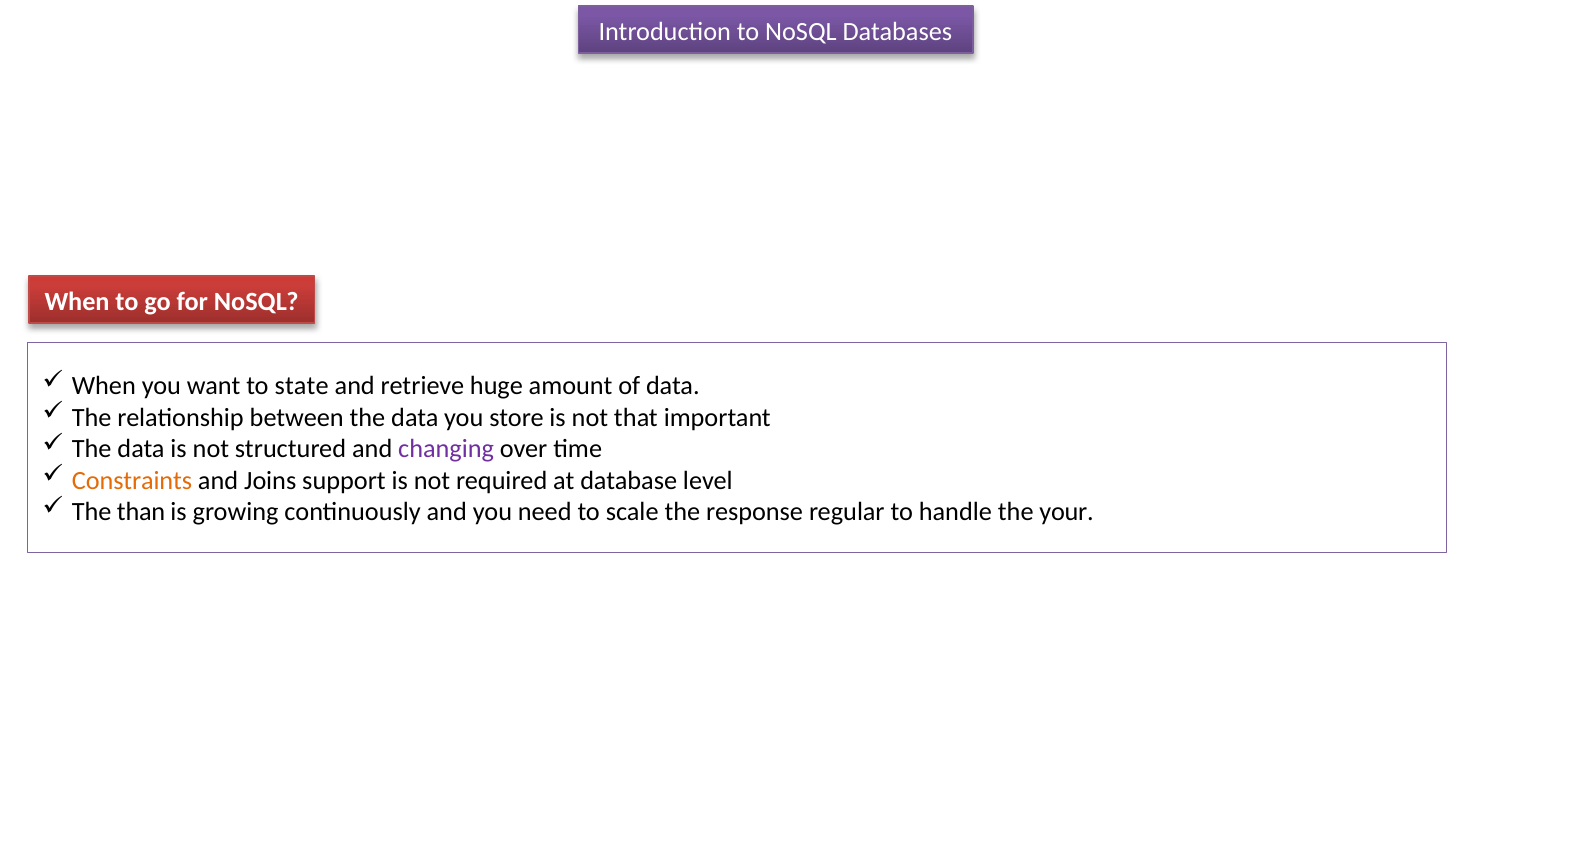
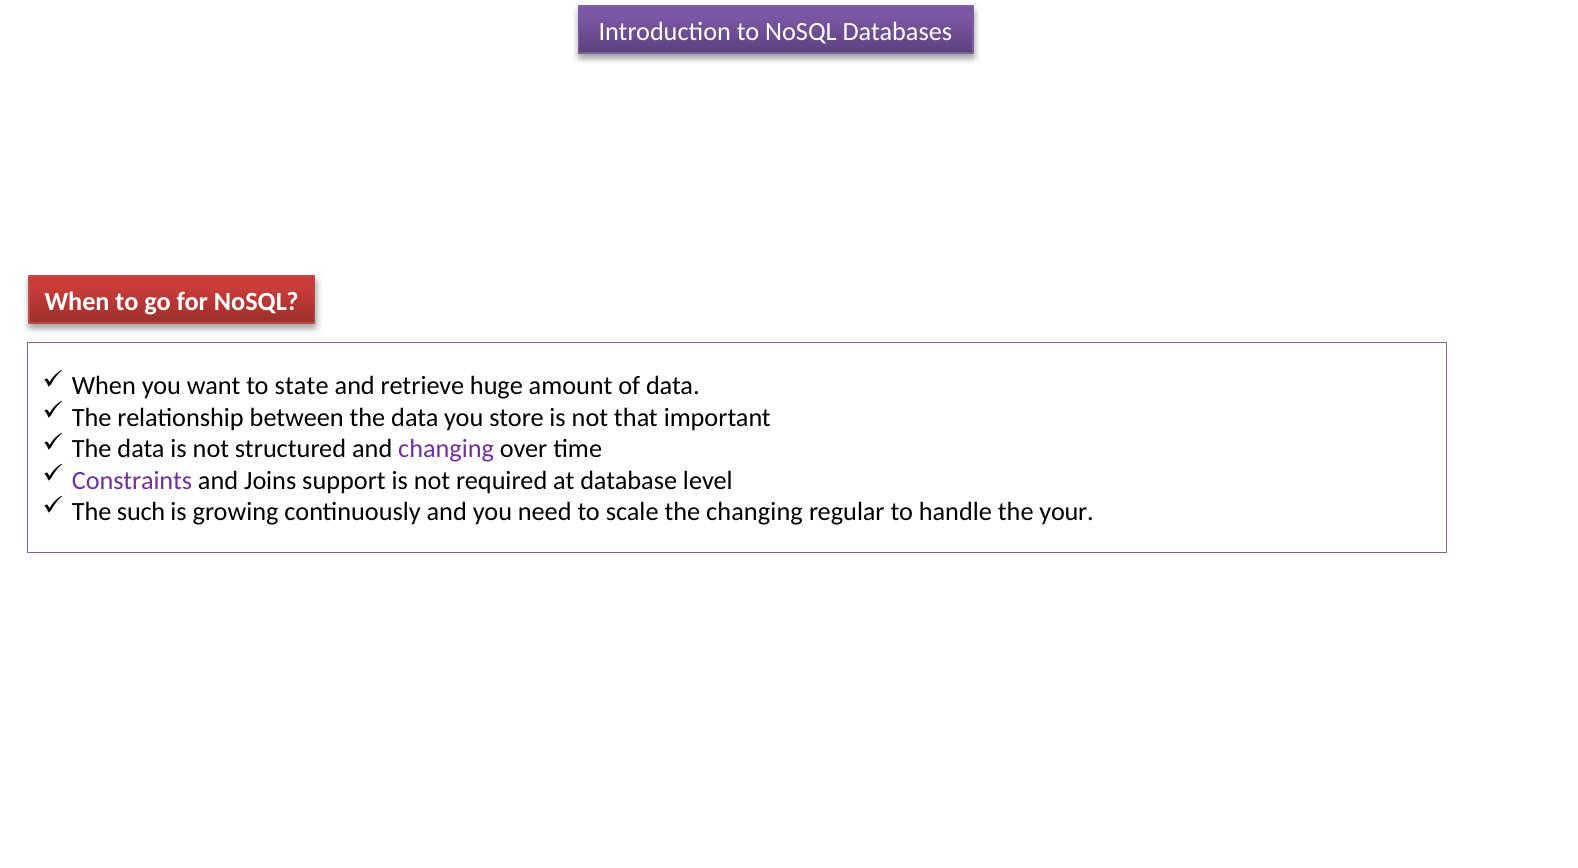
Constraints colour: orange -> purple (132, 480)
than: than -> such (141, 512)
the response: response -> changing (754, 512)
